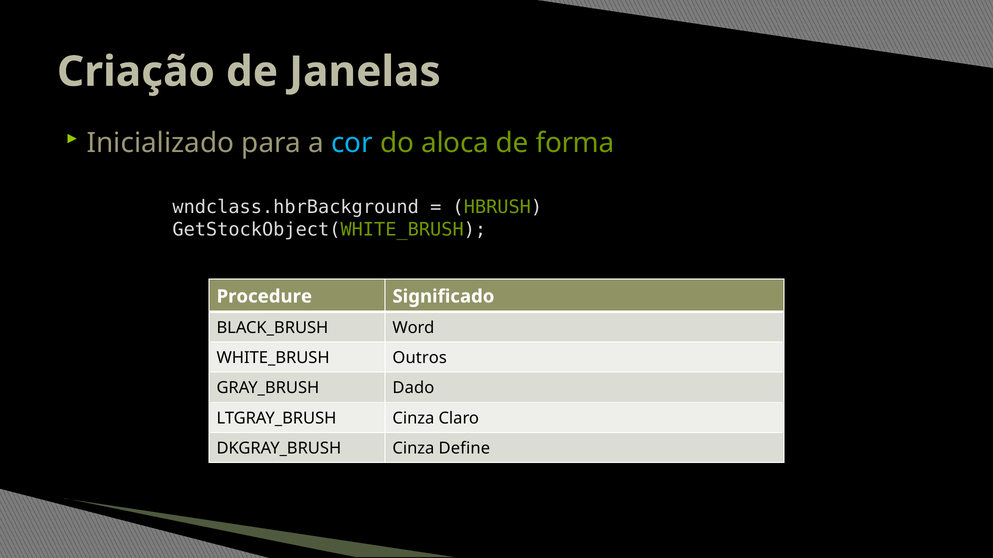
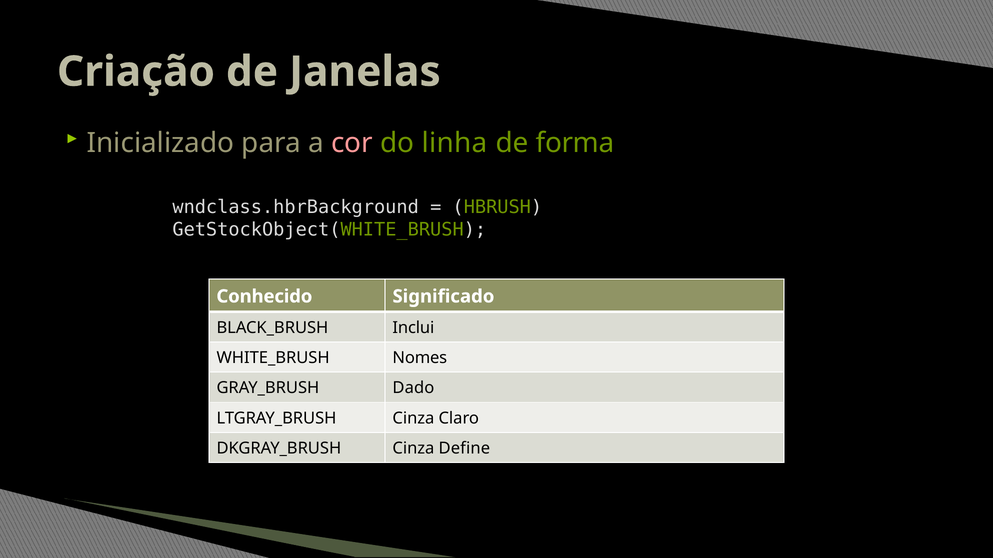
cor colour: light blue -> pink (352, 143)
aloca: aloca -> linha (455, 143)
Procedure: Procedure -> Conhecido (264, 297)
Word: Word -> Inclui (413, 328)
Outros: Outros -> Nomes (420, 358)
